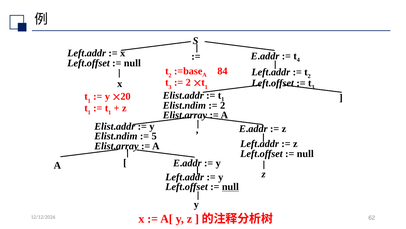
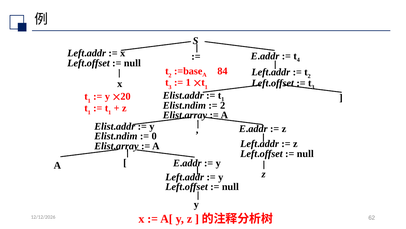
2: 2 -> 1 (188, 82)
5: 5 -> 0 (154, 136)
null underline: present -> none (230, 186)
